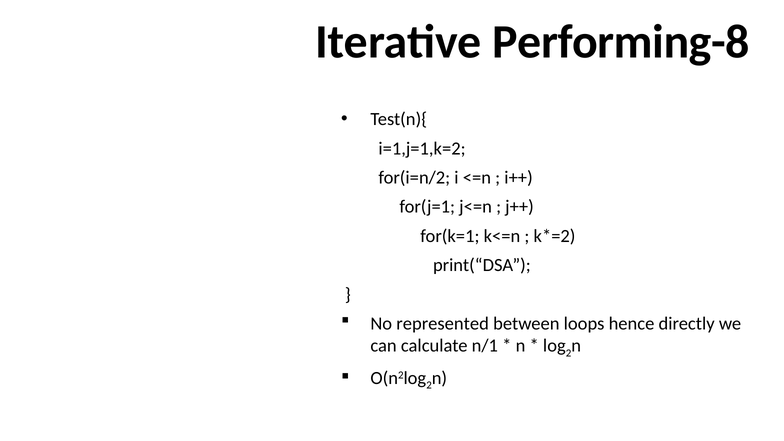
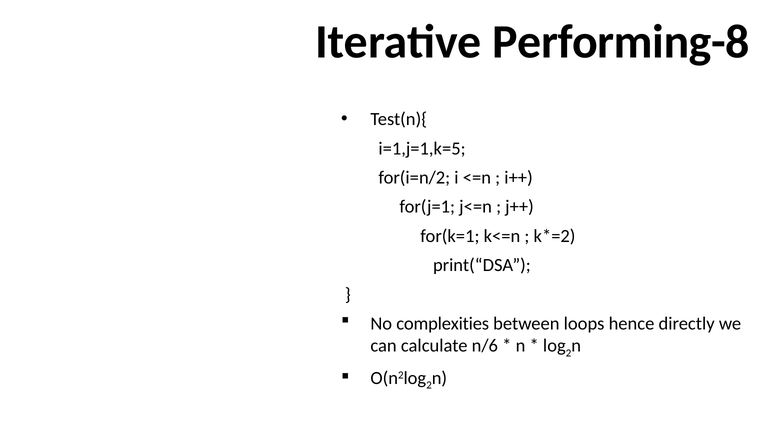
i=1,j=1,k=2: i=1,j=1,k=2 -> i=1,j=1,k=5 (422, 148)
represented: represented -> complexities (443, 324)
n/1: n/1 -> n/6 (485, 346)
